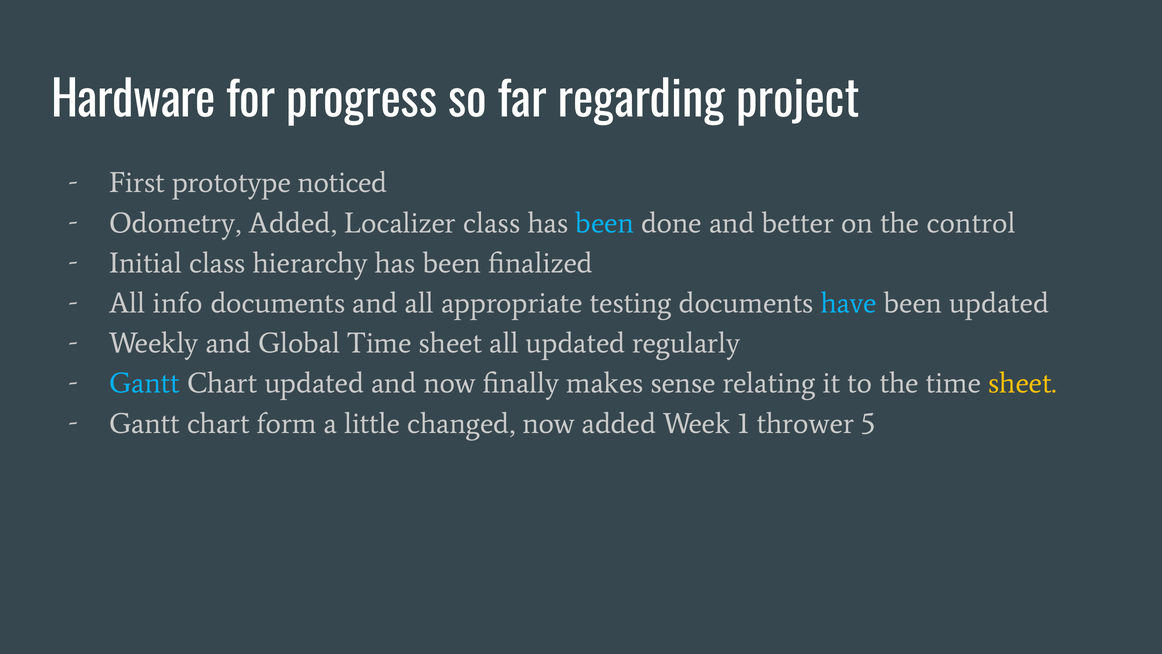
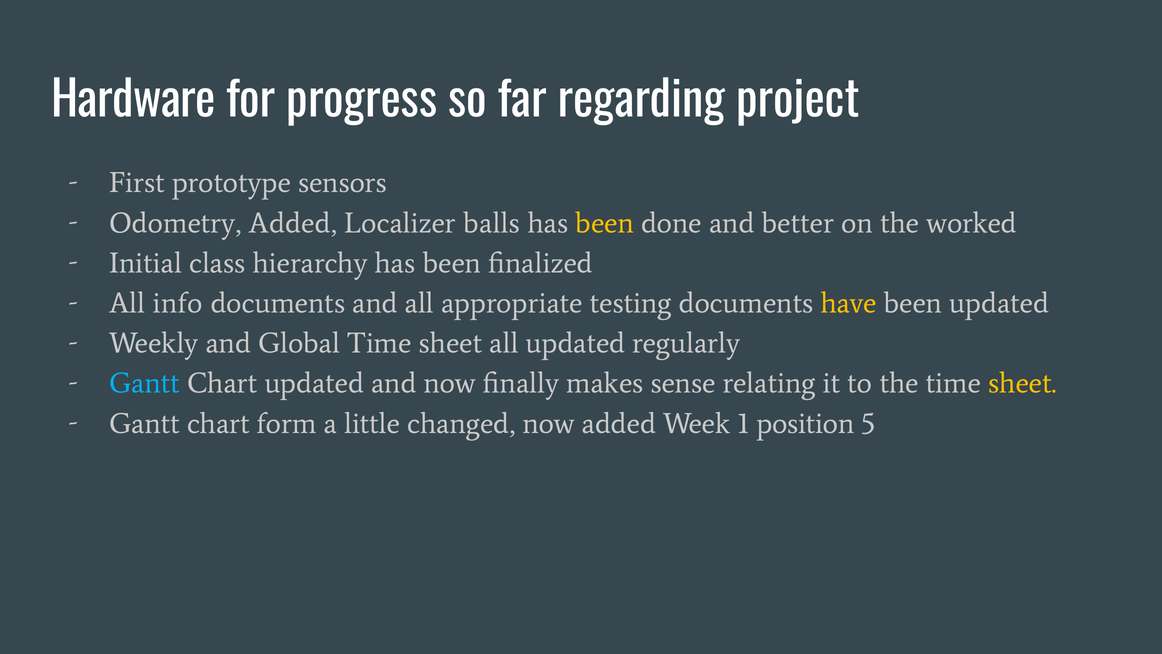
noticed: noticed -> sensors (342, 183)
Localizer class: class -> balls (492, 223)
been colour: light blue -> yellow (605, 223)
control: control -> worked (971, 223)
have colour: light blue -> yellow (849, 303)
thrower: thrower -> position (805, 423)
